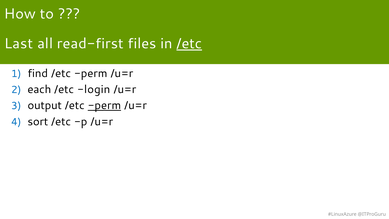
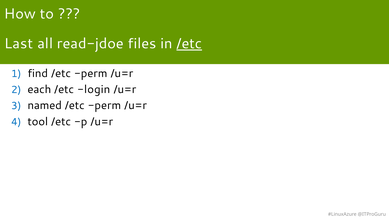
read-first: read-first -> read-jdoe (90, 44)
output: output -> named (45, 105)
perm underline: present -> none (104, 105)
sort: sort -> tool (38, 121)
